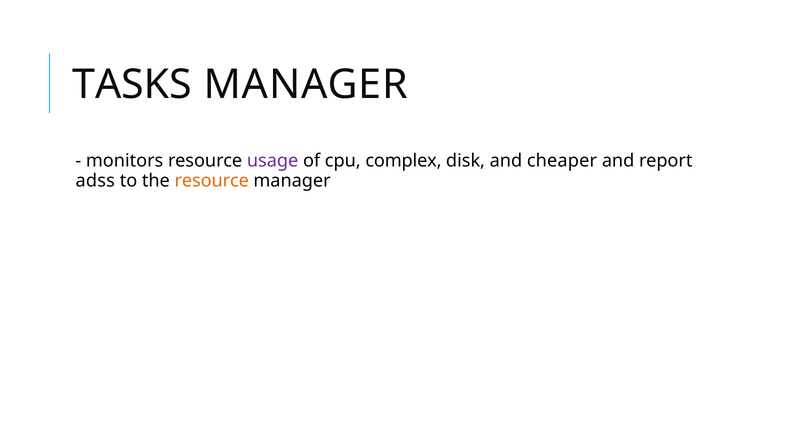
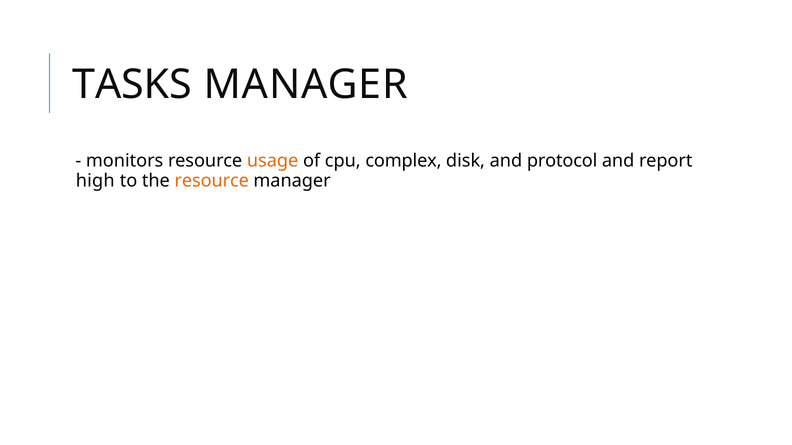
usage colour: purple -> orange (273, 161)
cheaper: cheaper -> protocol (562, 161)
adss: adss -> high (95, 181)
